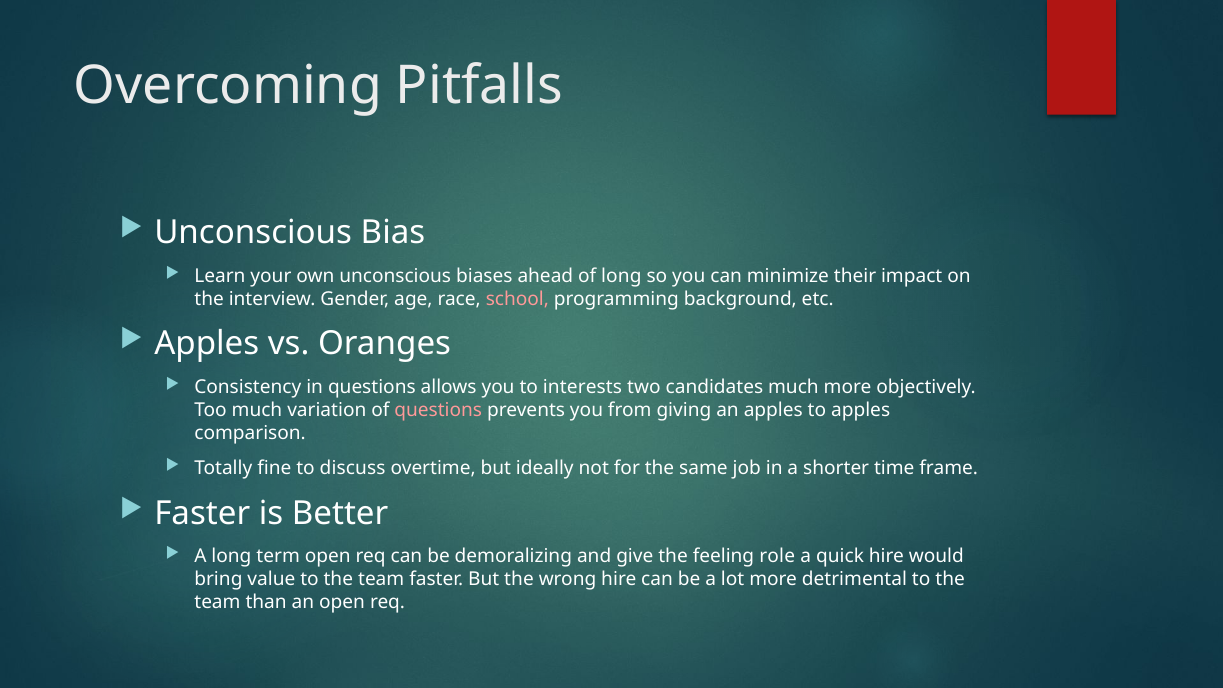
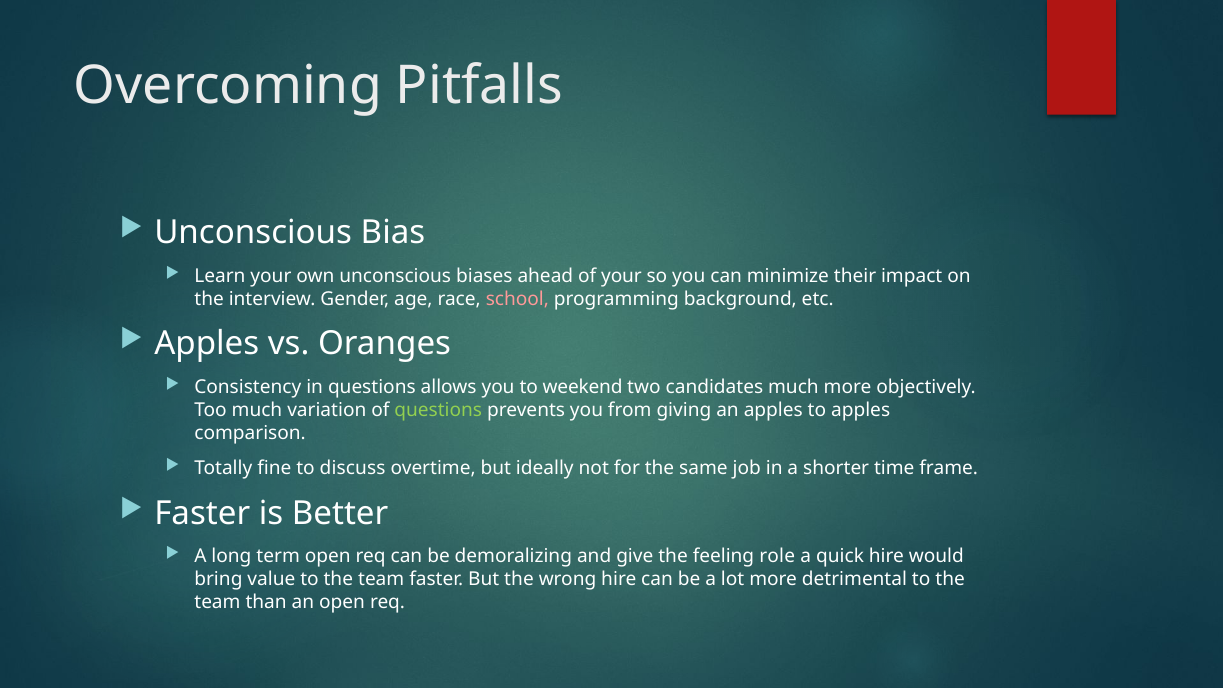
of long: long -> your (621, 276)
interests: interests -> weekend (583, 387)
questions colour: pink -> light green (438, 410)
